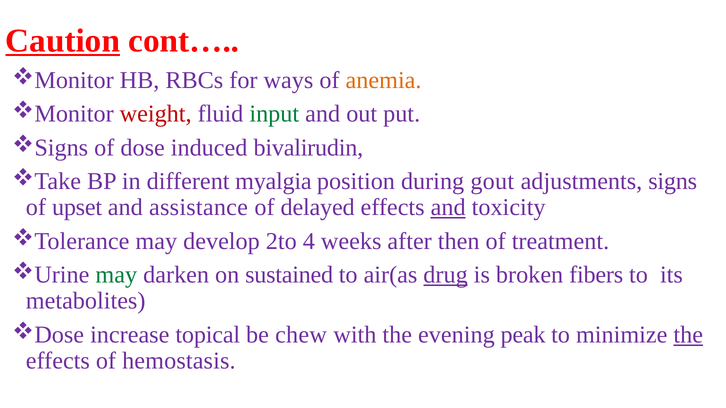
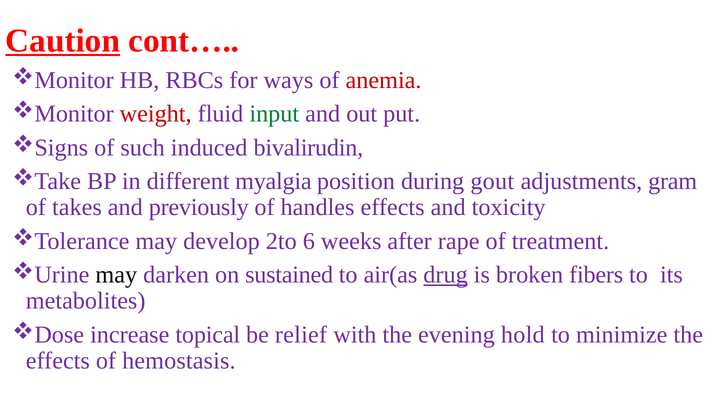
anemia colour: orange -> red (384, 80)
dose: dose -> such (143, 148)
signs: signs -> gram (673, 181)
upset: upset -> takes (77, 208)
assistance: assistance -> previously (199, 208)
delayed: delayed -> handles (318, 208)
and underline: present -> none (448, 208)
4: 4 -> 6 (309, 241)
then: then -> rape (459, 241)
may colour: green -> black (116, 275)
chew: chew -> relief (301, 335)
peak: peak -> hold (523, 335)
the underline: present -> none (688, 335)
